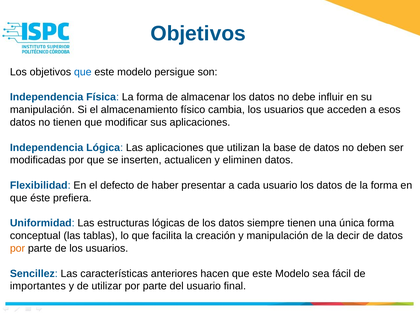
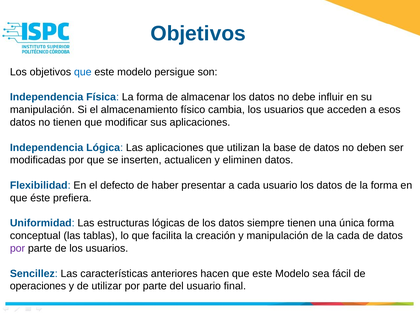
la decir: decir -> cada (348, 236)
por colour: orange -> purple (17, 248)
importantes: importantes -> operaciones (38, 286)
